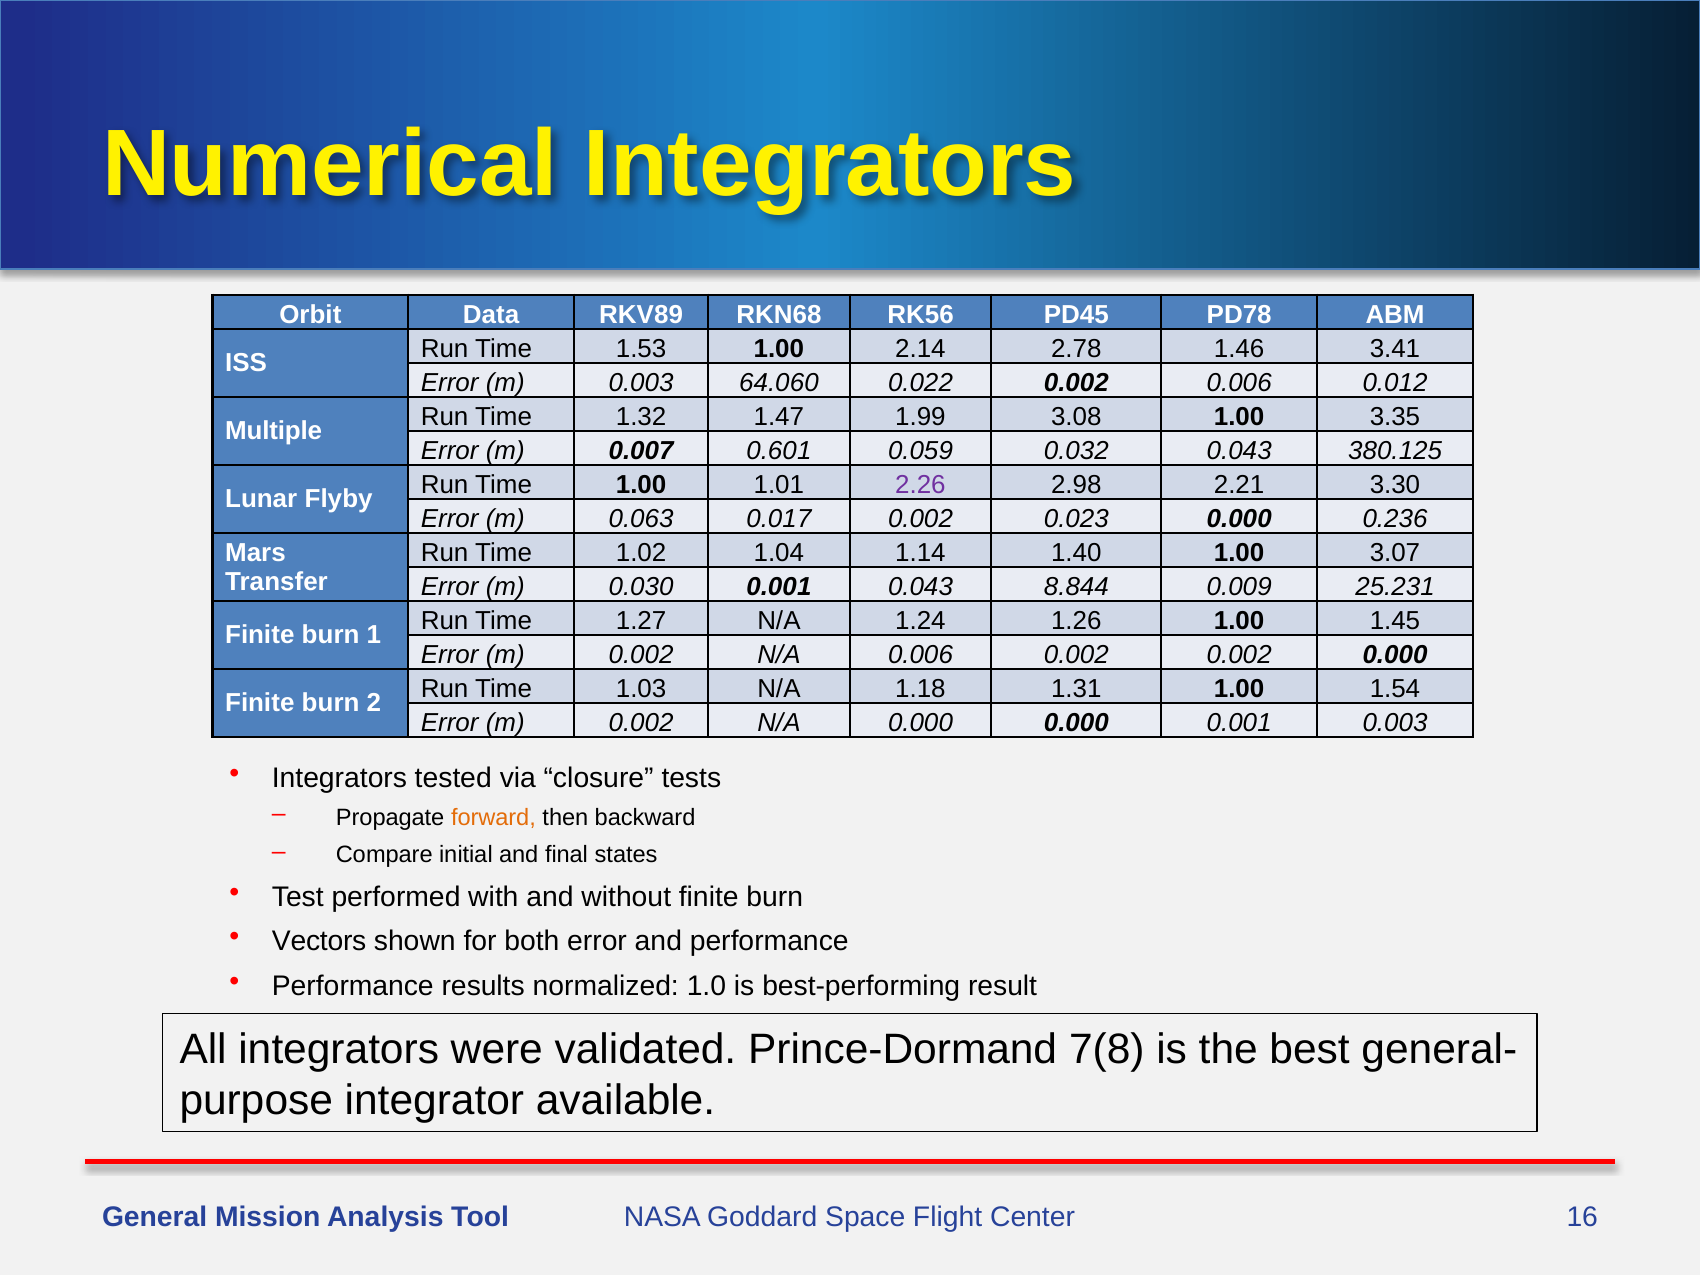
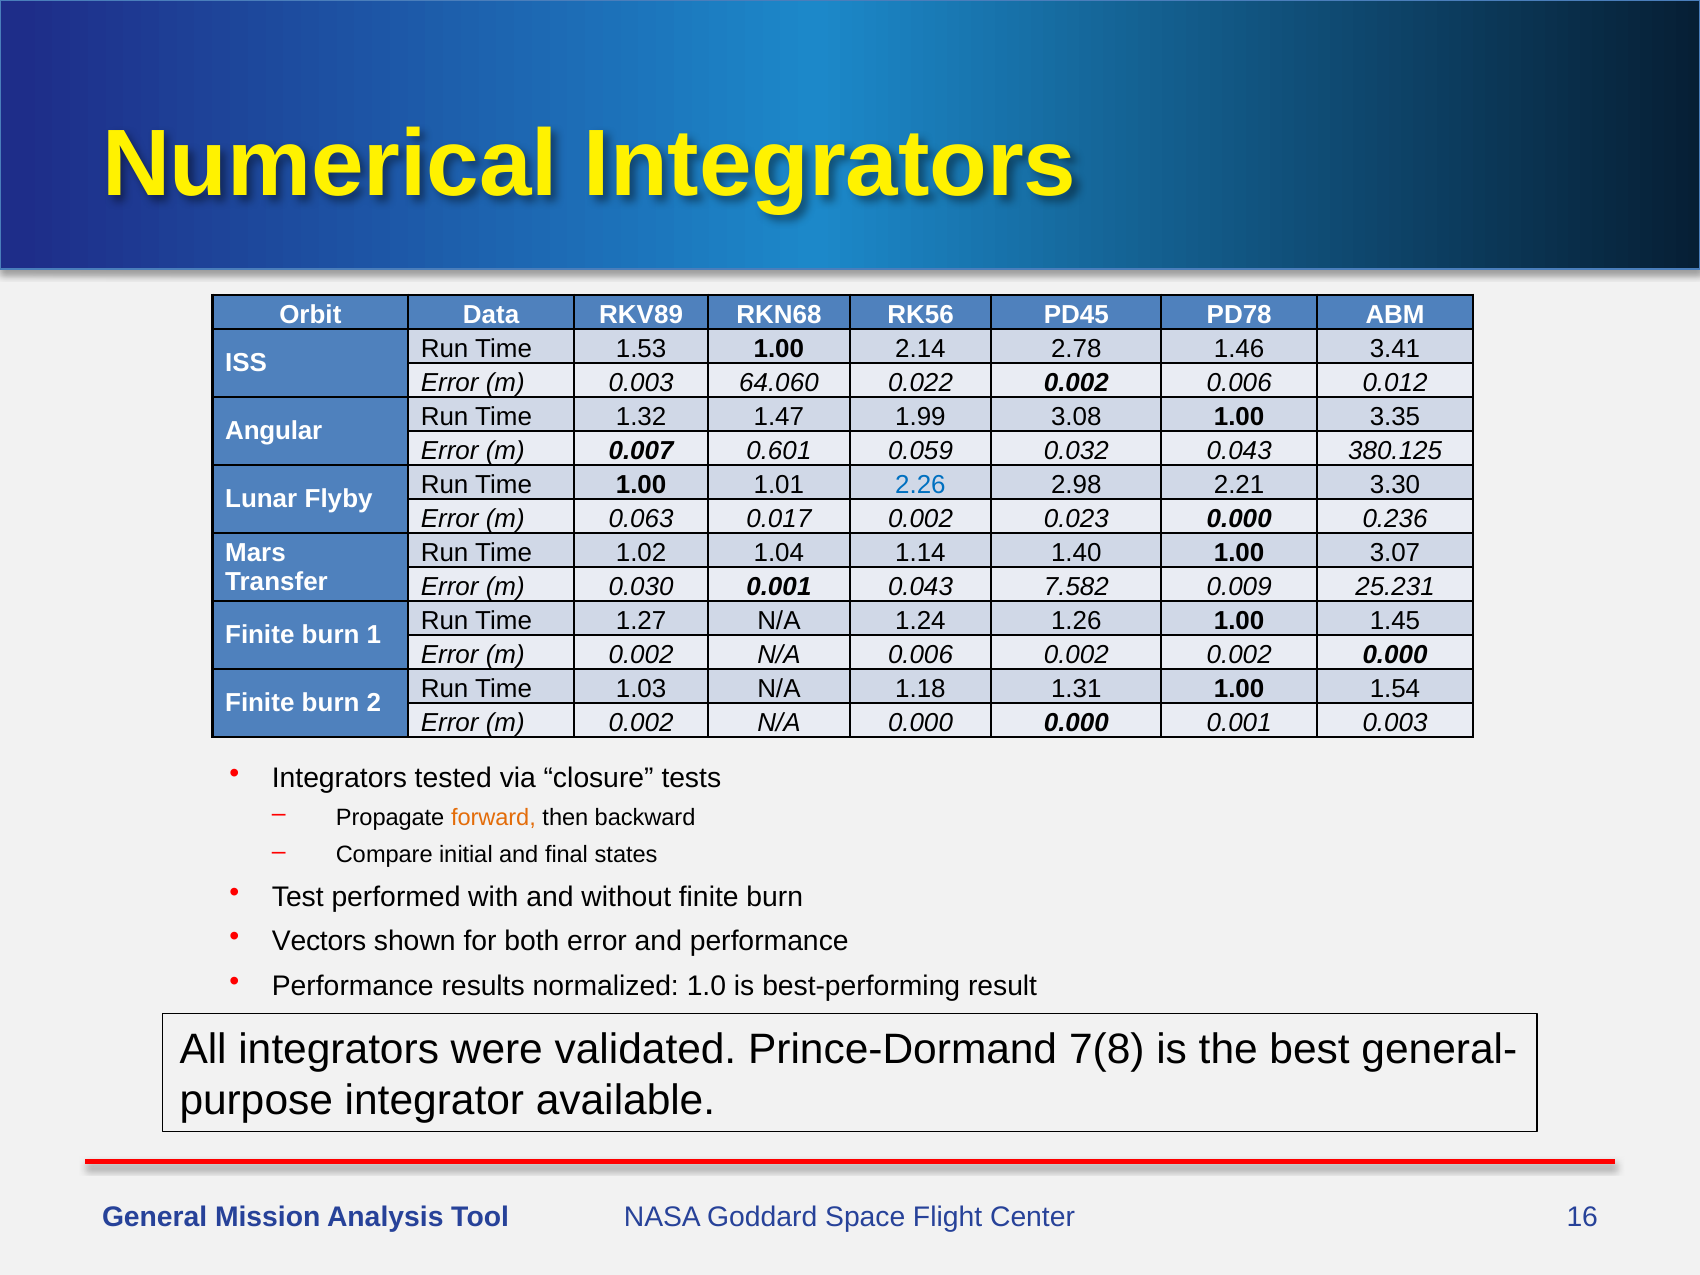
Multiple: Multiple -> Angular (274, 431)
2.26 colour: purple -> blue (920, 485)
8.844: 8.844 -> 7.582 (1076, 587)
